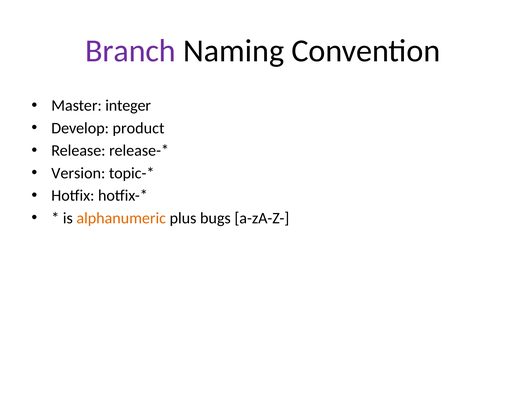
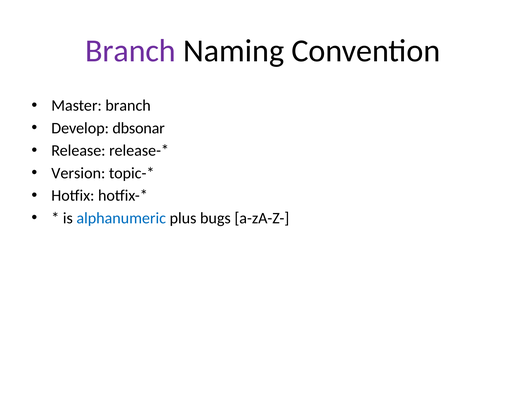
Master integer: integer -> branch (128, 105)
product: product -> dbsonar (139, 128)
alphanumeric colour: orange -> blue (121, 218)
